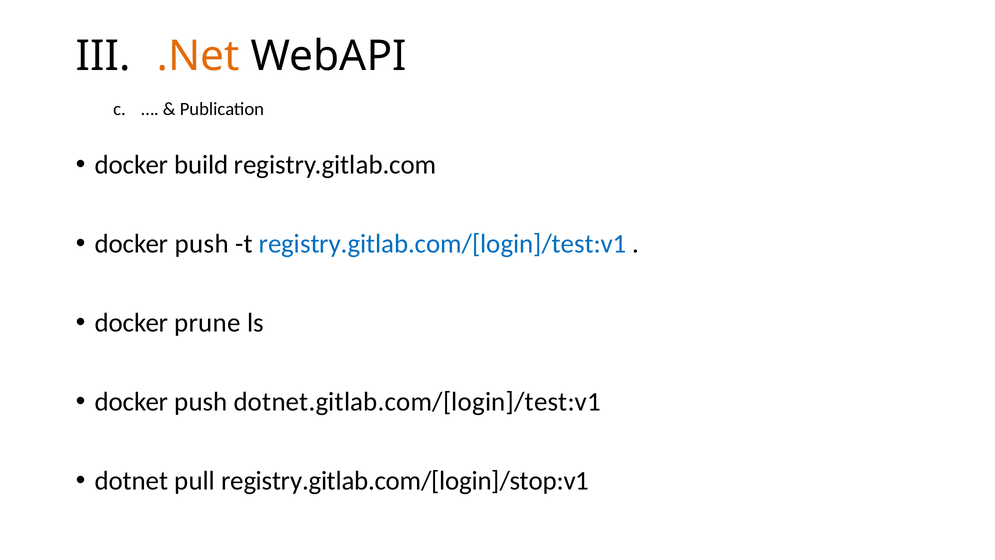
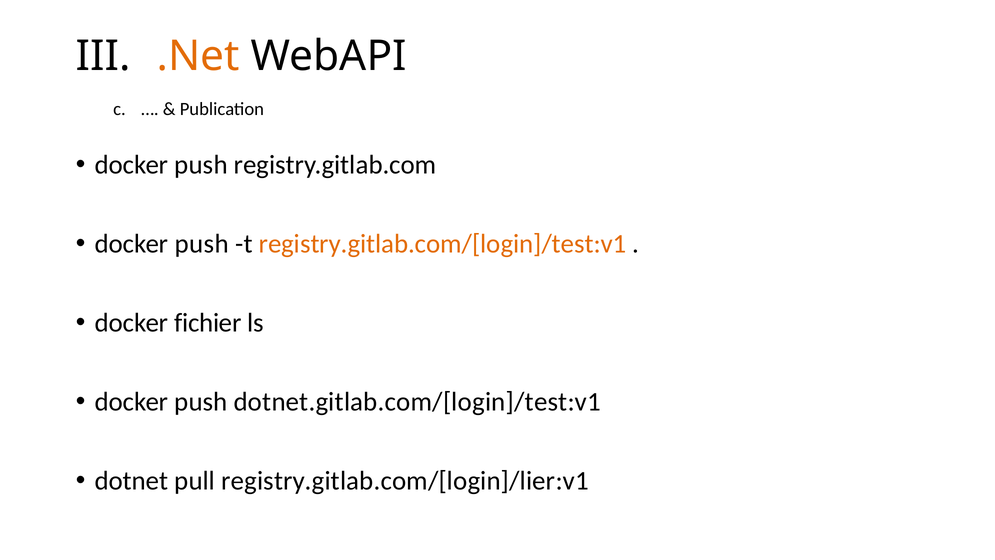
build: build -> push (201, 165)
registry.gitlab.com/[login]/test:v1 colour: blue -> orange (443, 244)
prune: prune -> fichier (208, 323)
registry.gitlab.com/[login]/stop:v1: registry.gitlab.com/[login]/stop:v1 -> registry.gitlab.com/[login]/lier:v1 (405, 481)
